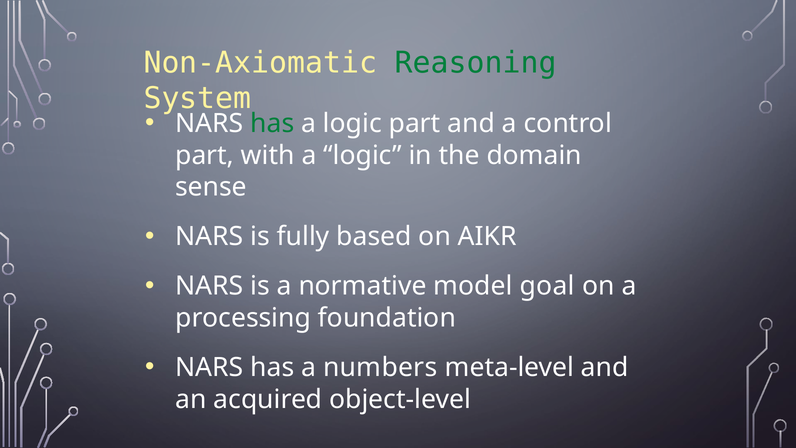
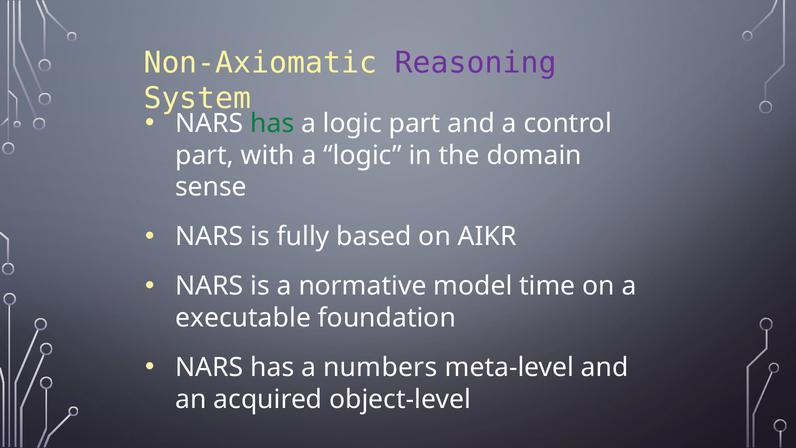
Reasoning colour: green -> purple (476, 63)
goal: goal -> time (547, 286)
processing: processing -> executable (243, 318)
